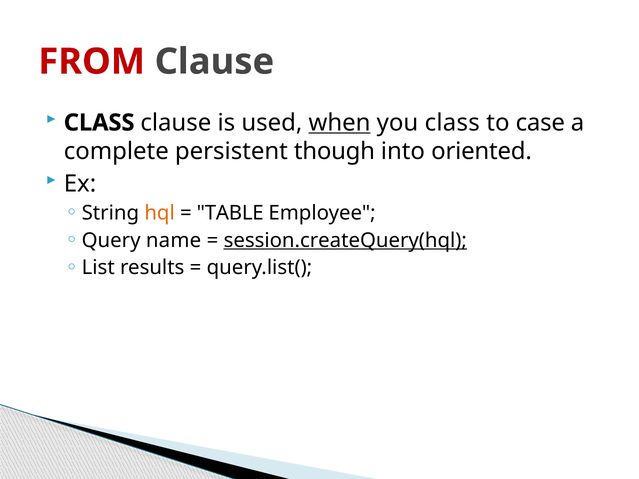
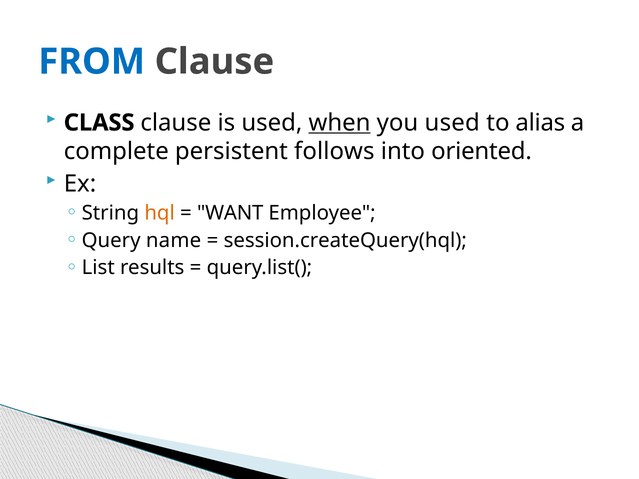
FROM colour: red -> blue (92, 62)
you class: class -> used (452, 123)
case: case -> alias (540, 123)
though: though -> follows (334, 152)
TABLE: TABLE -> WANT (230, 213)
session.createQuery(hql underline: present -> none (345, 240)
